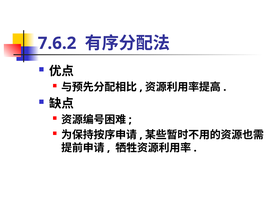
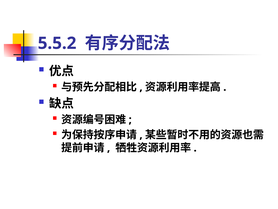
7.6.2: 7.6.2 -> 5.5.2 (57, 43)
